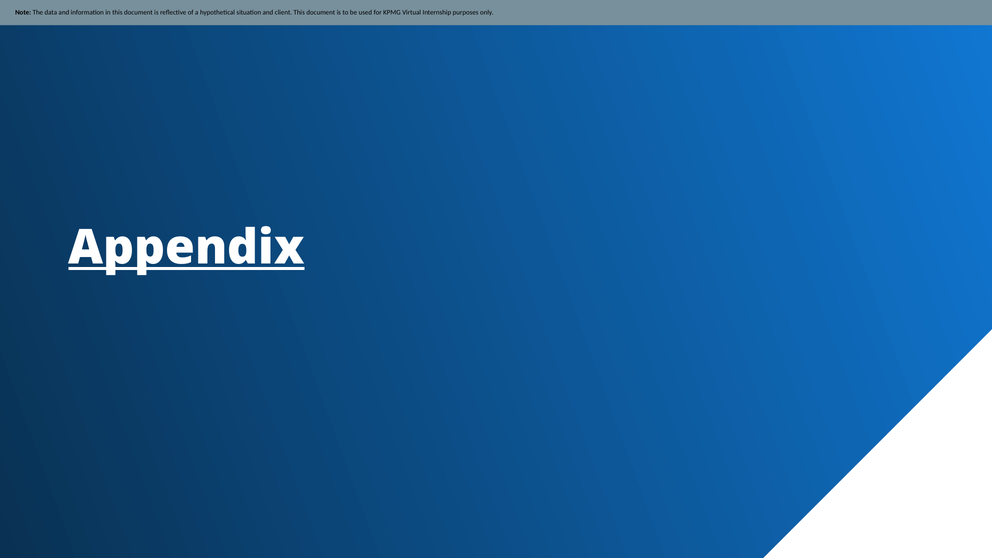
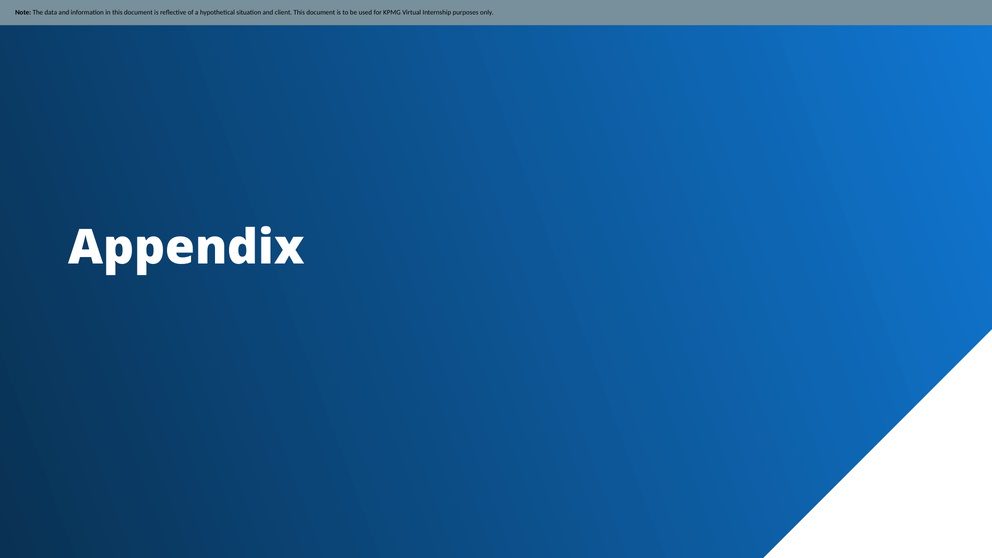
Appendix underline: present -> none (186, 248)
